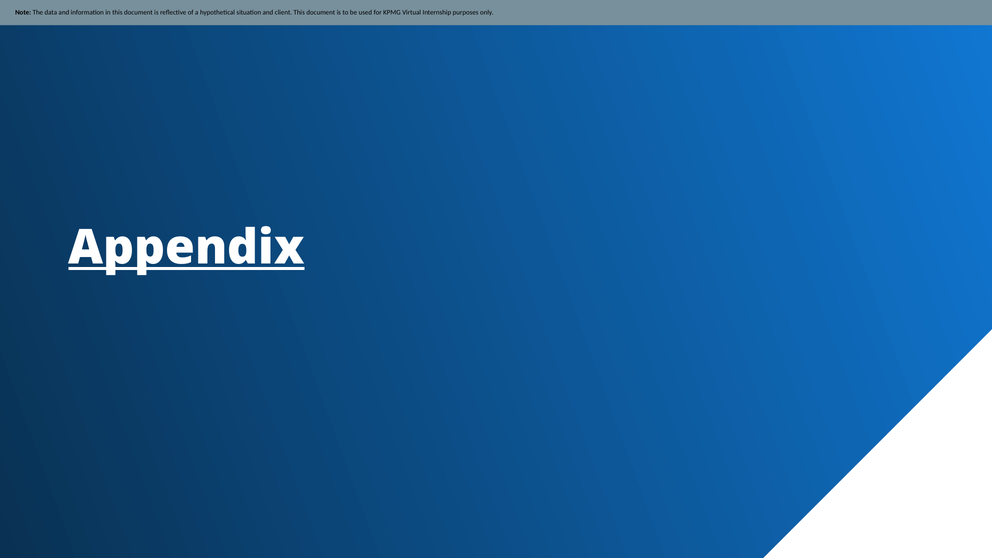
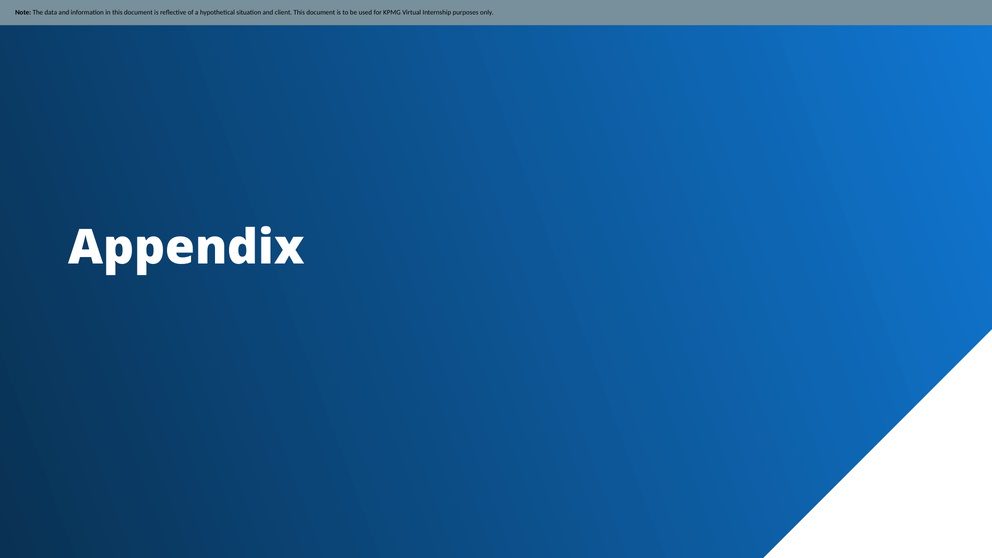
Appendix underline: present -> none (186, 248)
